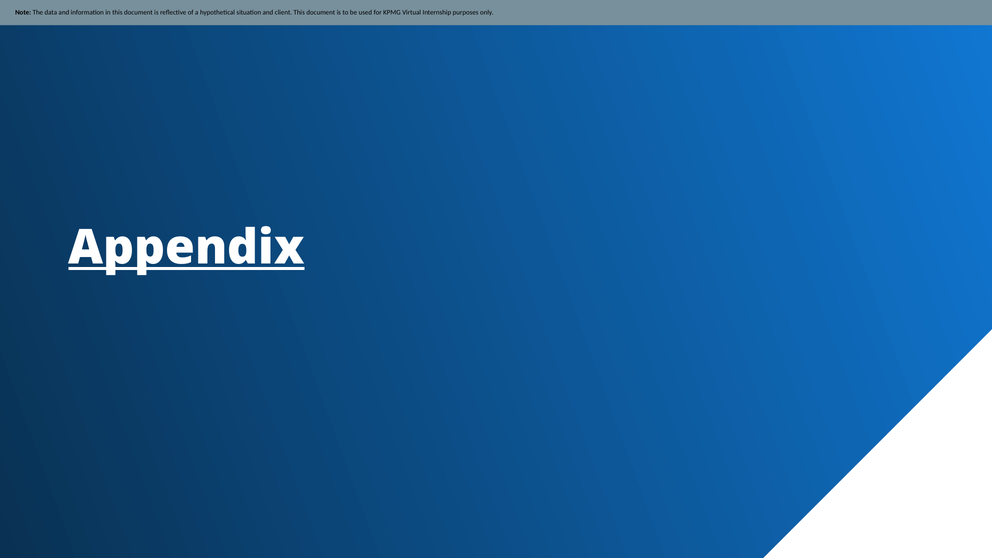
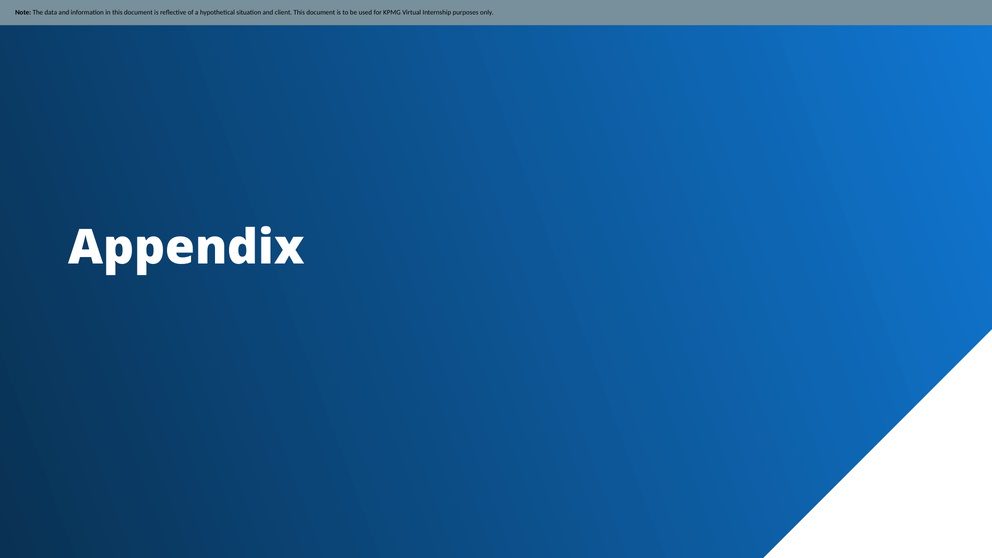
Appendix underline: present -> none (186, 248)
